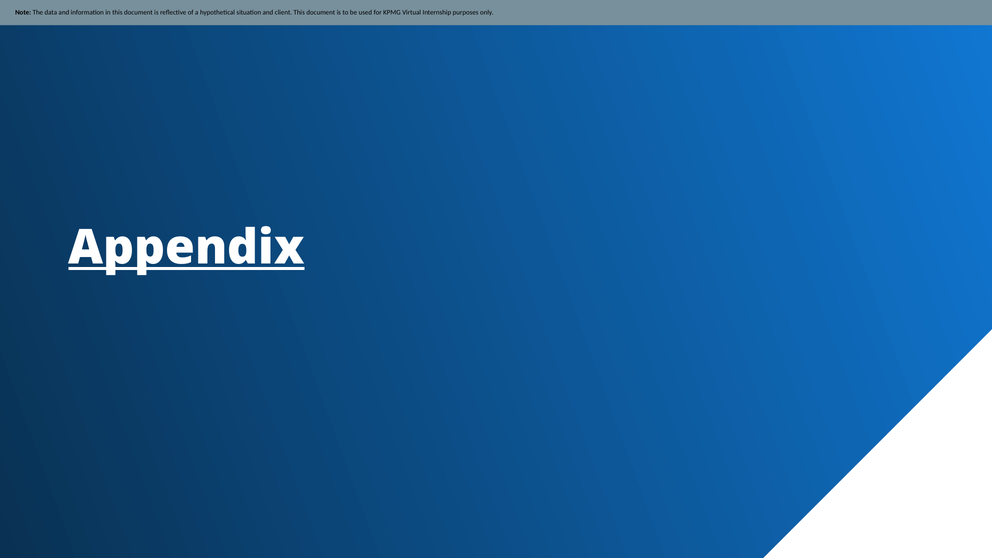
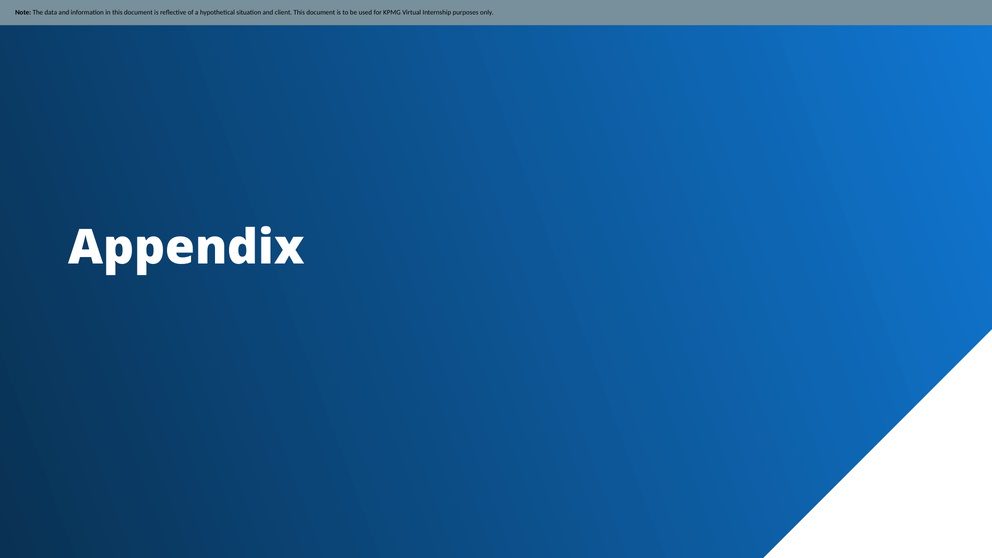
Appendix underline: present -> none (186, 248)
